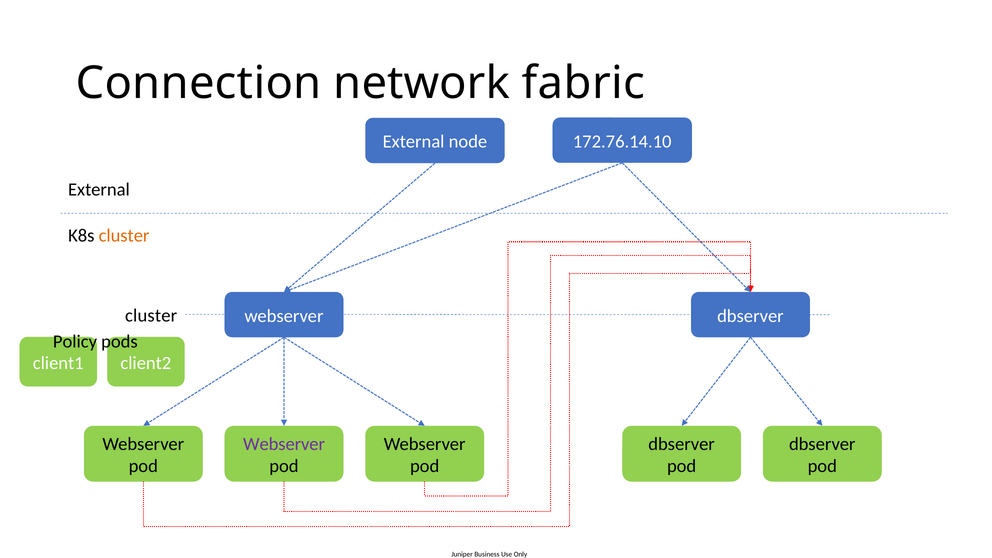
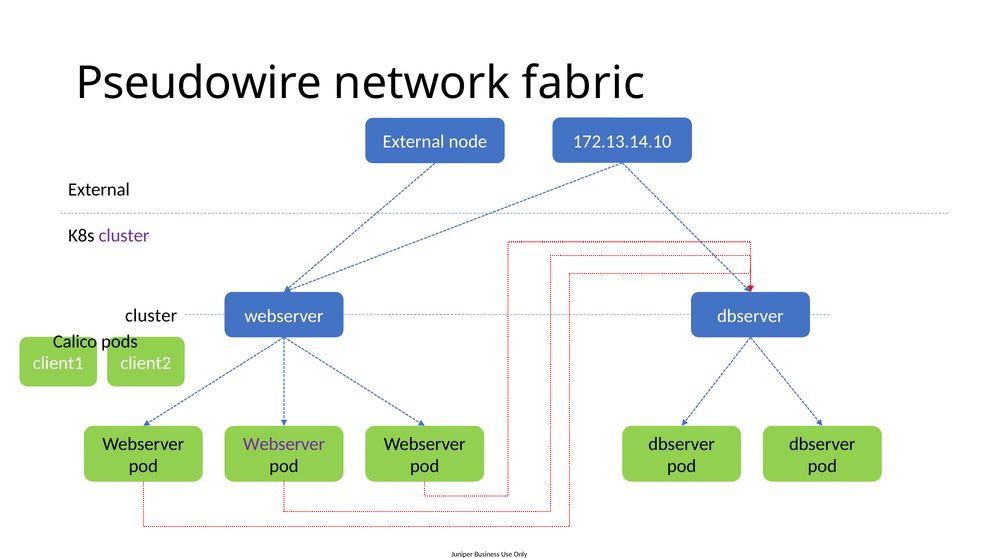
Connection: Connection -> Pseudowire (199, 83)
172.76.14.10: 172.76.14.10 -> 172.13.14.10 (622, 141)
cluster colour: orange -> purple (124, 235)
Policy: Policy -> Calico (75, 342)
